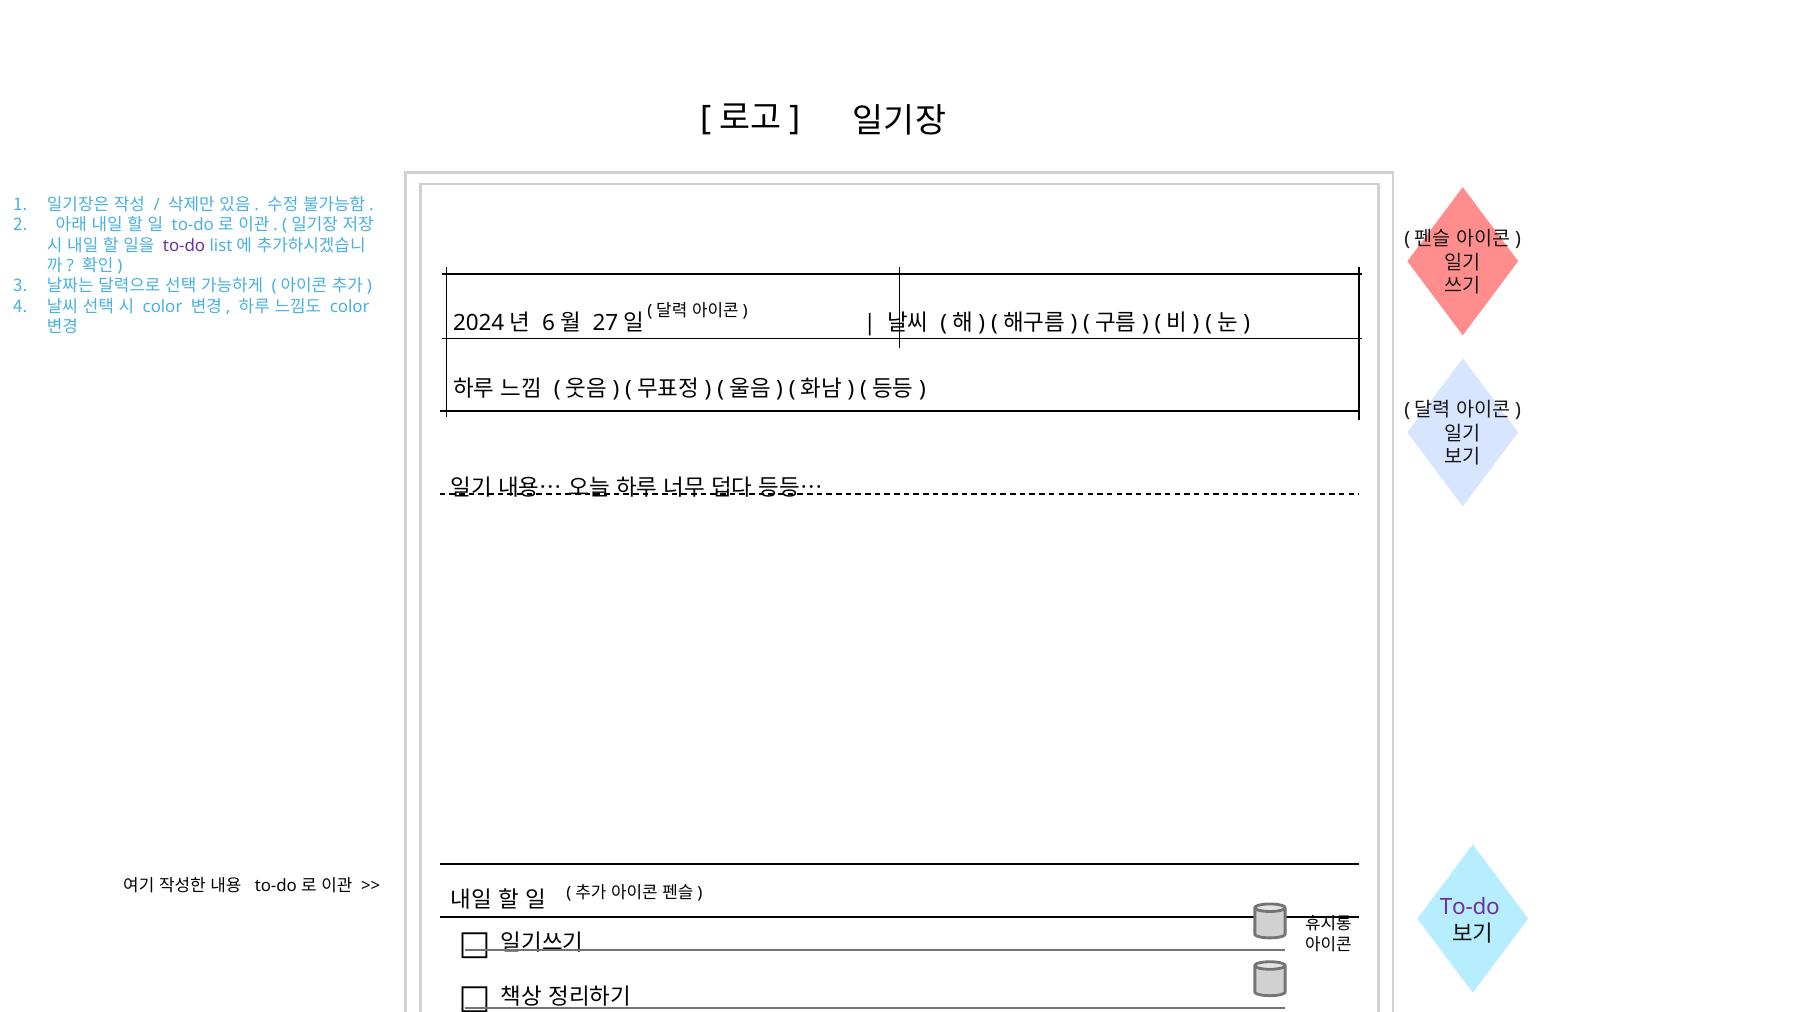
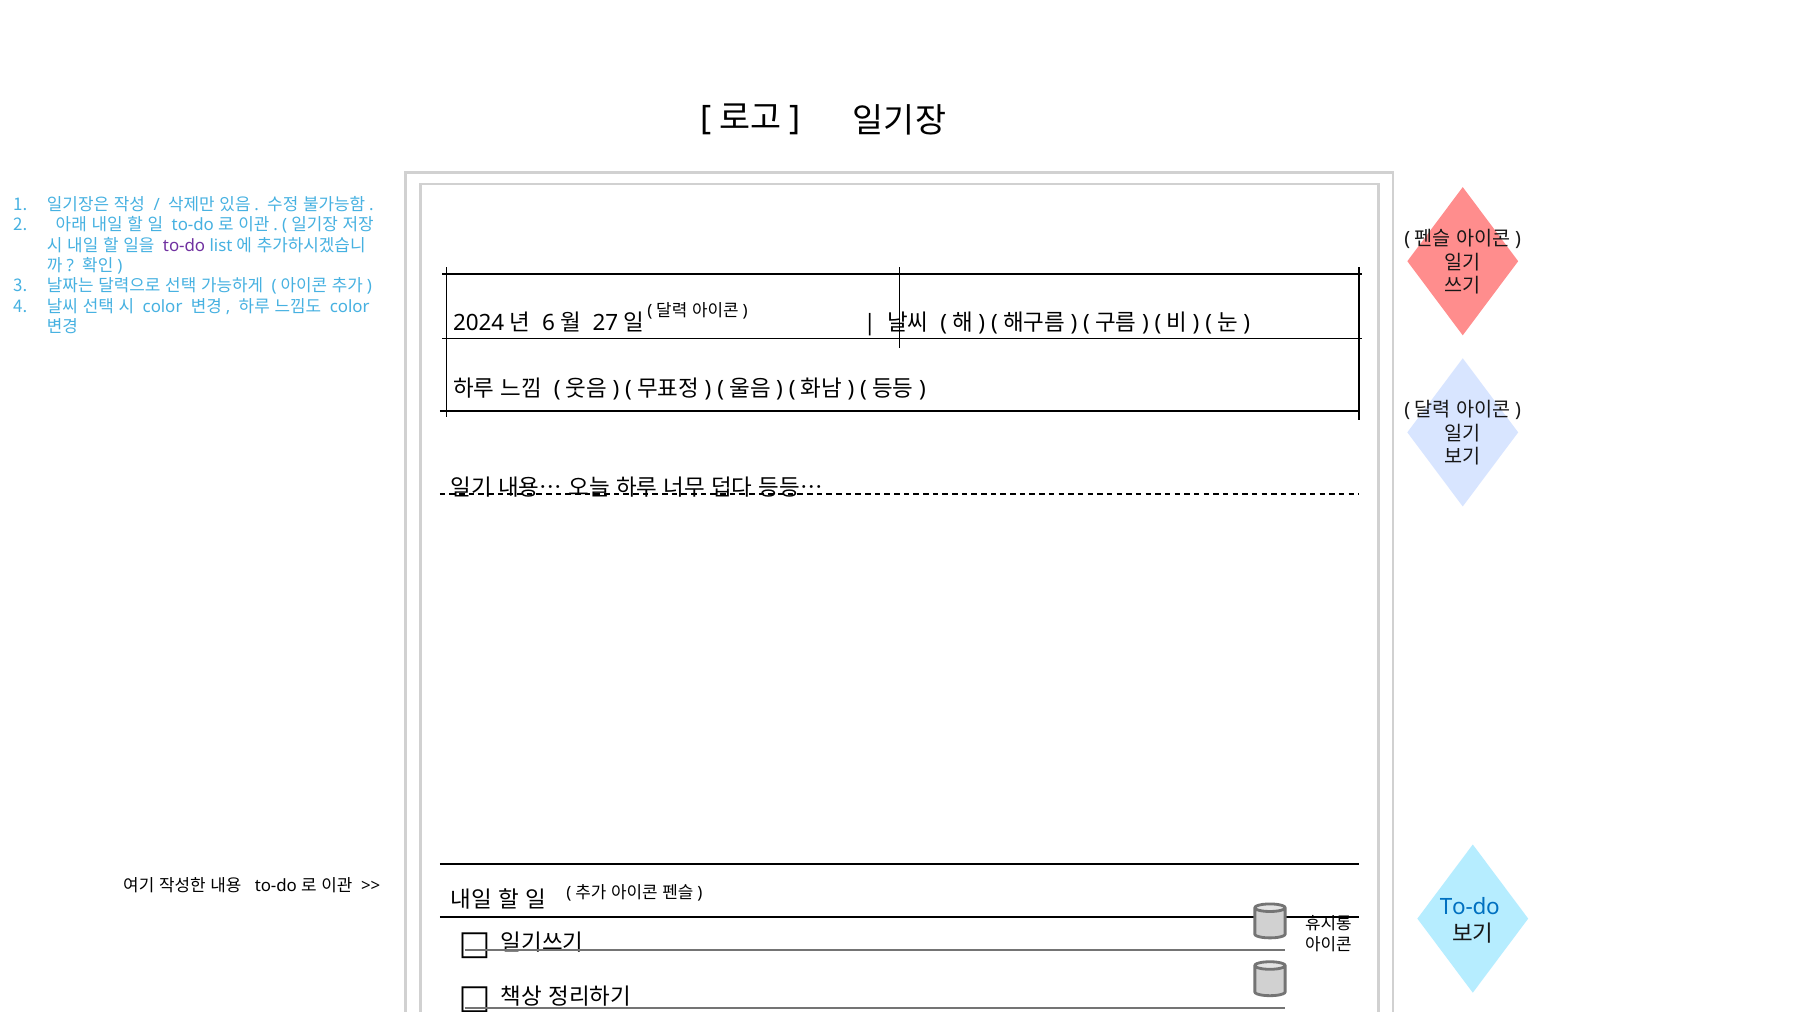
To-do colour: purple -> blue (1470, 907)
